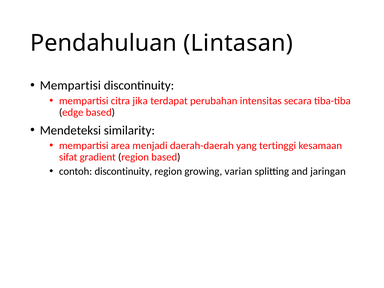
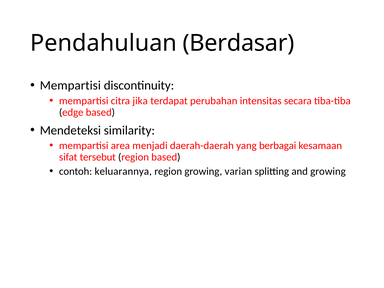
Lintasan: Lintasan -> Berdasar (238, 43)
tertinggi: tertinggi -> berbagai (278, 146)
gradient: gradient -> tersebut (98, 157)
contoh discontinuity: discontinuity -> keluarannya (123, 171)
and jaringan: jaringan -> growing (328, 171)
